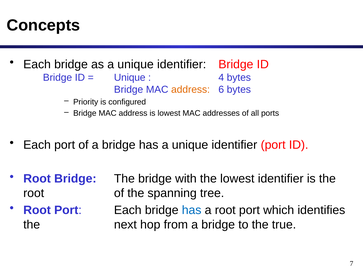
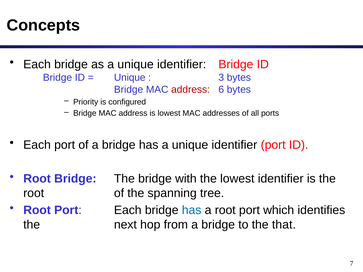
4: 4 -> 3 (221, 78)
address colour: orange -> red (191, 90)
true: true -> that (284, 225)
